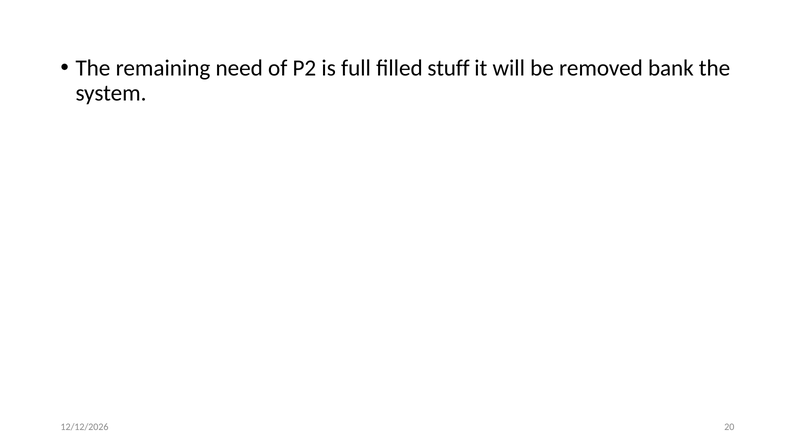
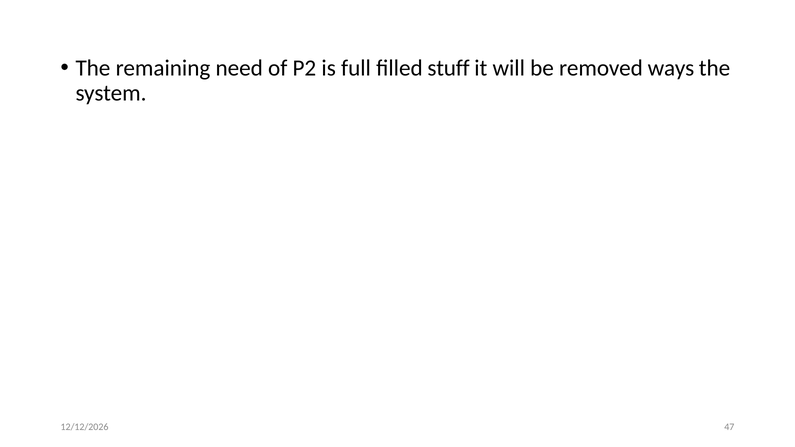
bank: bank -> ways (671, 68)
20: 20 -> 47 (729, 427)
